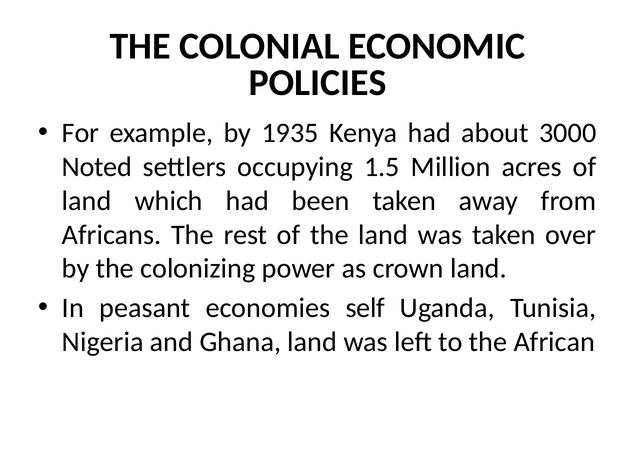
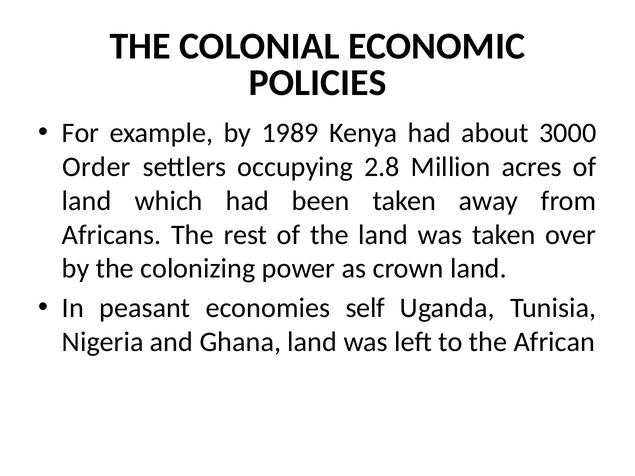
1935: 1935 -> 1989 (290, 133)
Noted: Noted -> Order (97, 167)
1.5: 1.5 -> 2.8 (382, 167)
